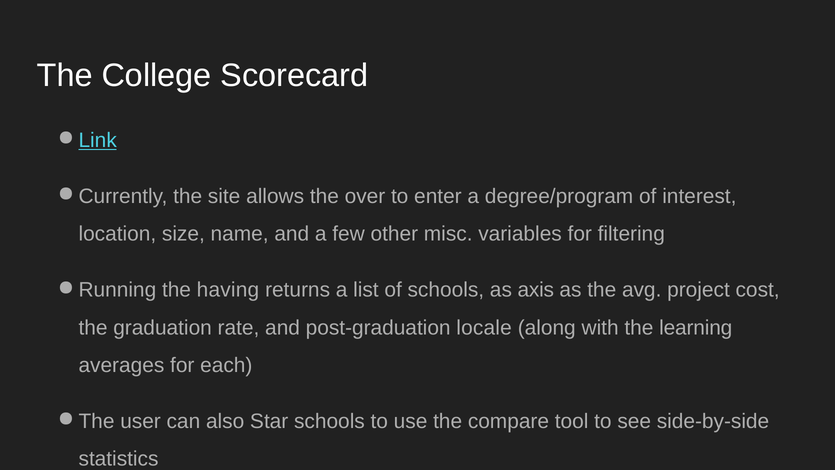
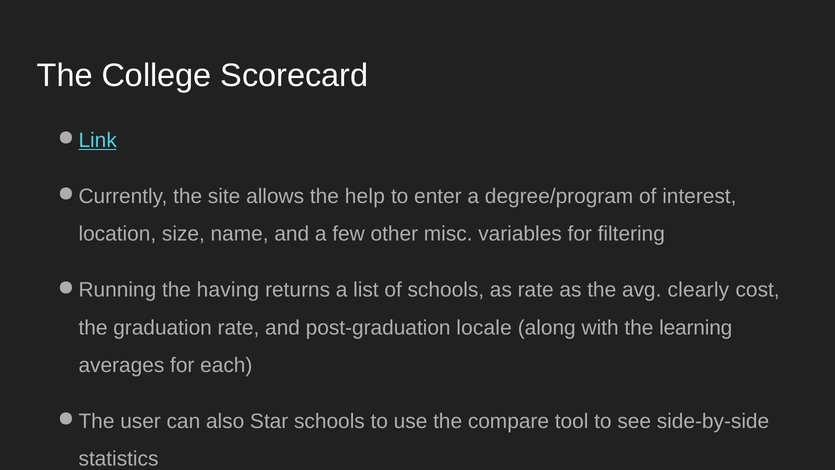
over: over -> help (365, 196)
as axis: axis -> rate (536, 290)
project: project -> clearly (698, 290)
